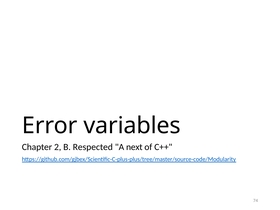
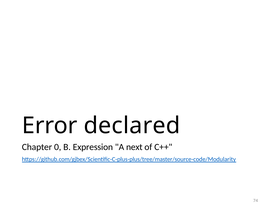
variables: variables -> declared (132, 126)
2: 2 -> 0 (58, 147)
Respected: Respected -> Expression (93, 147)
